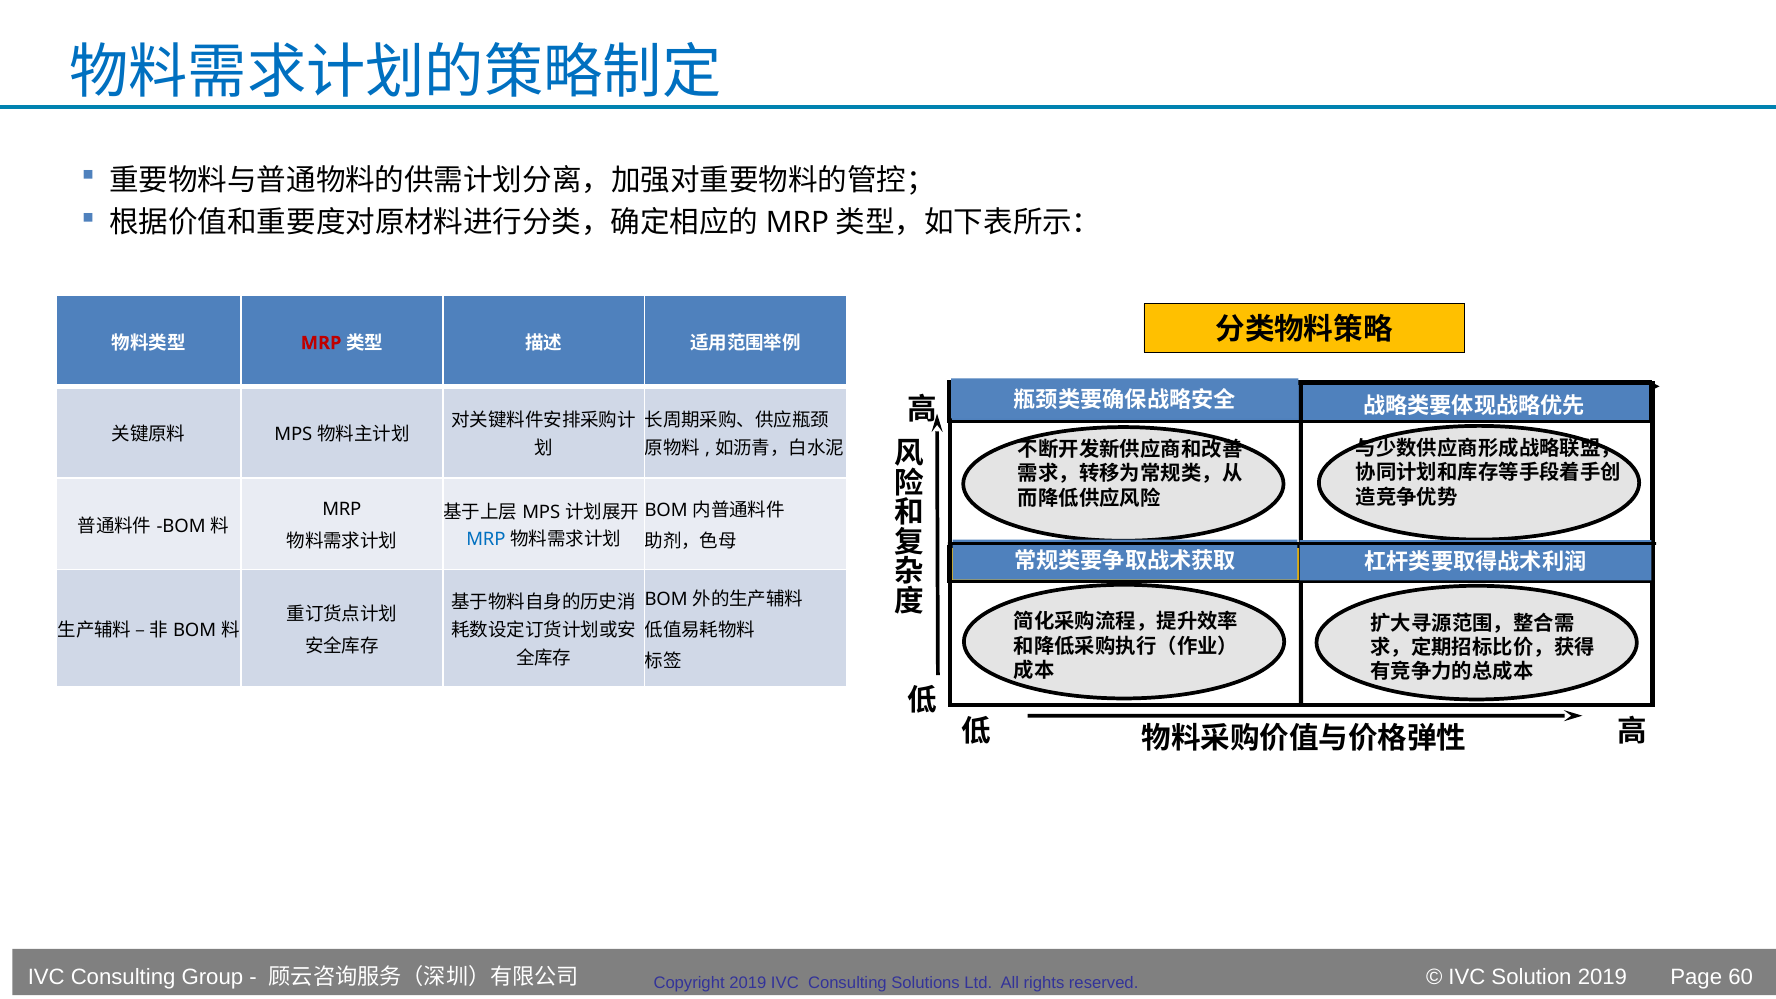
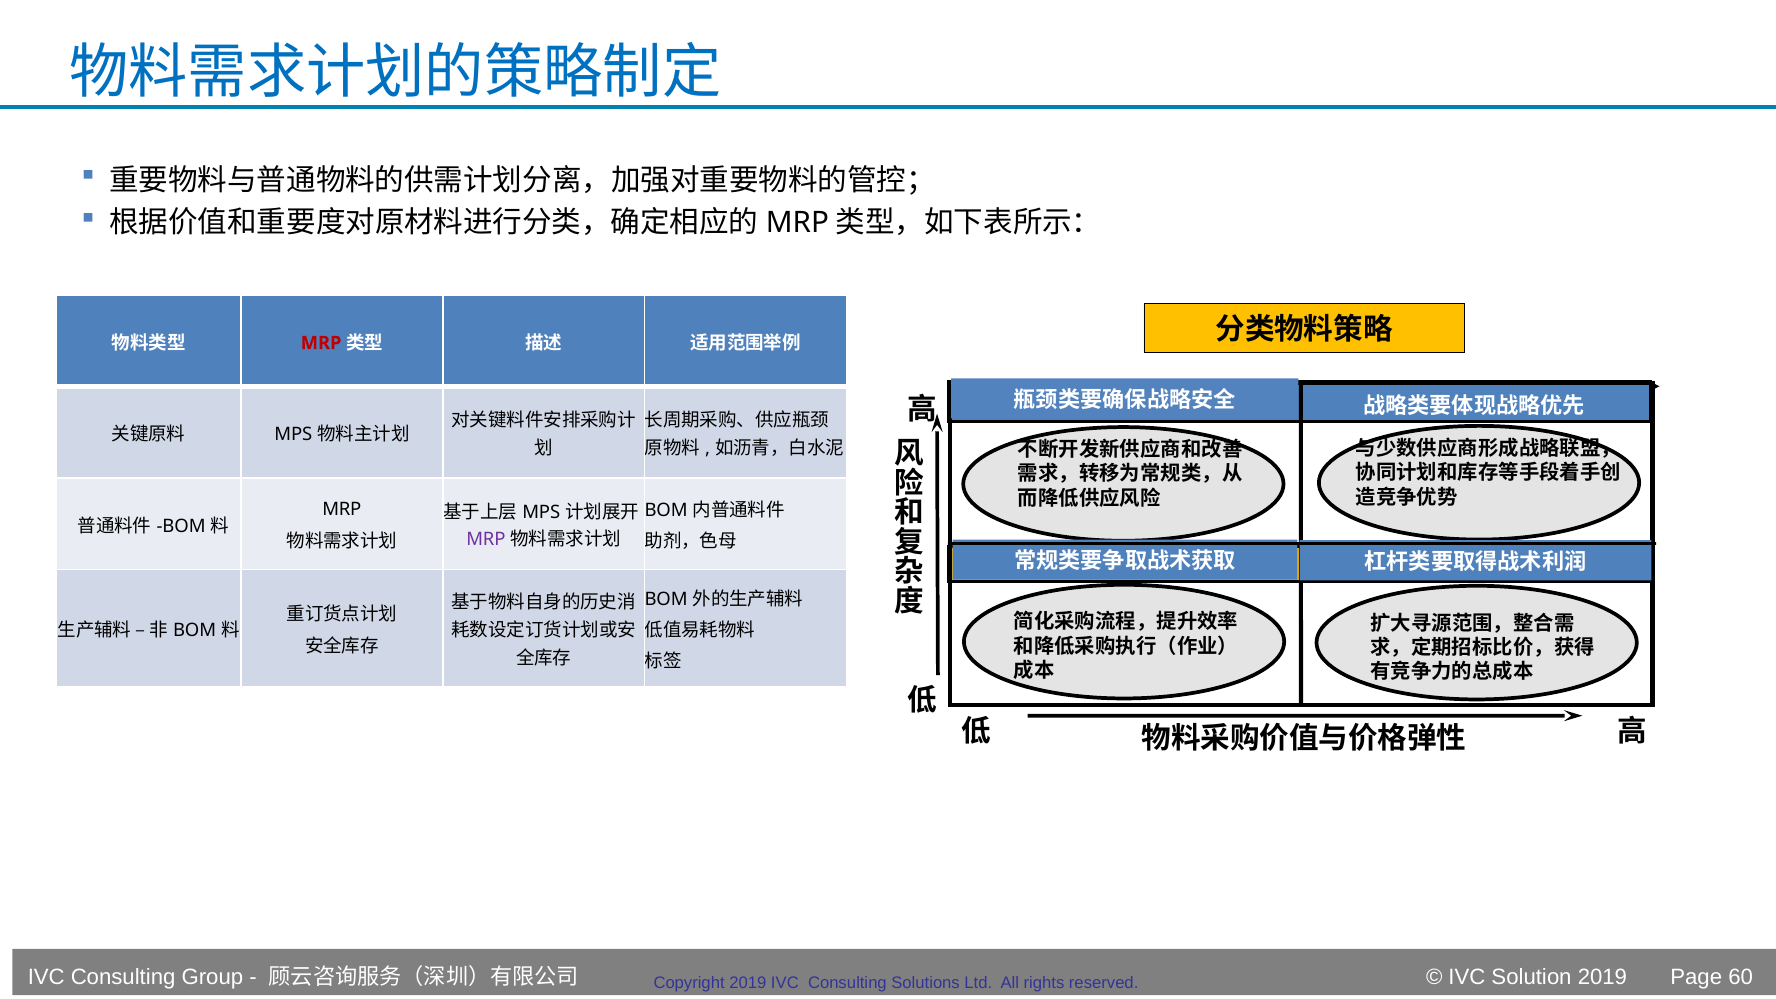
MRP colour: blue -> purple (486, 540)
